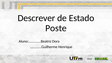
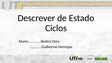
Poste: Poste -> Ciclos (56, 28)
